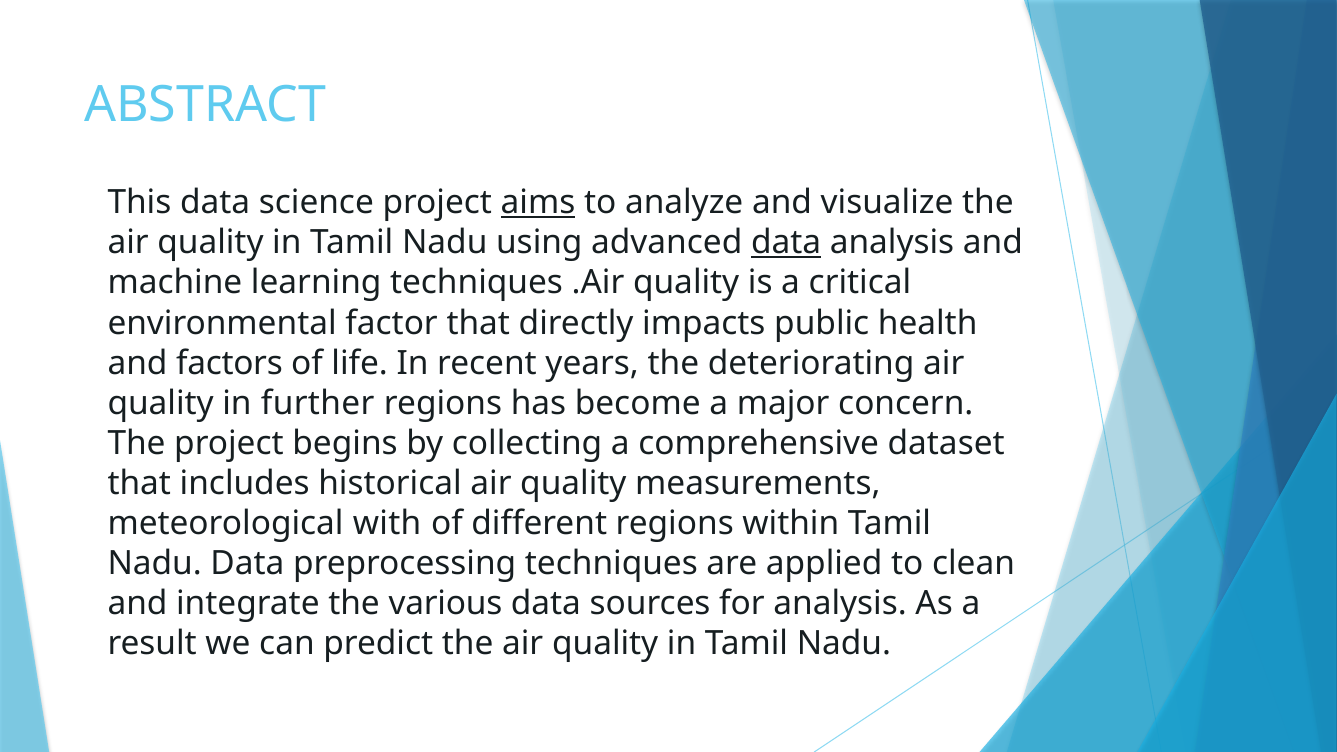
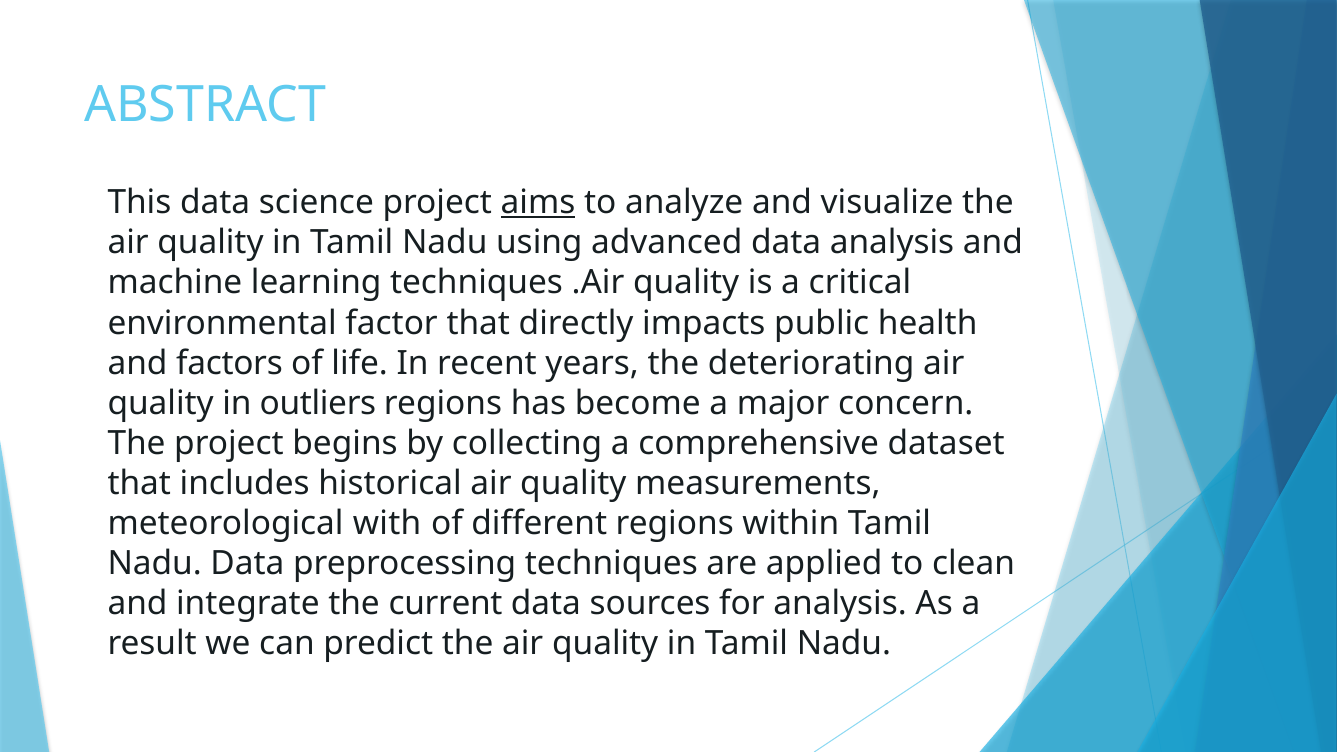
data underline: present -> none (786, 243)
further: further -> outliers (318, 403)
various: various -> current (446, 604)
